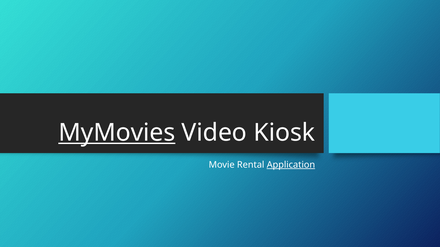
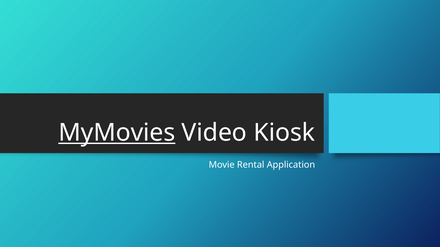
Application underline: present -> none (291, 165)
